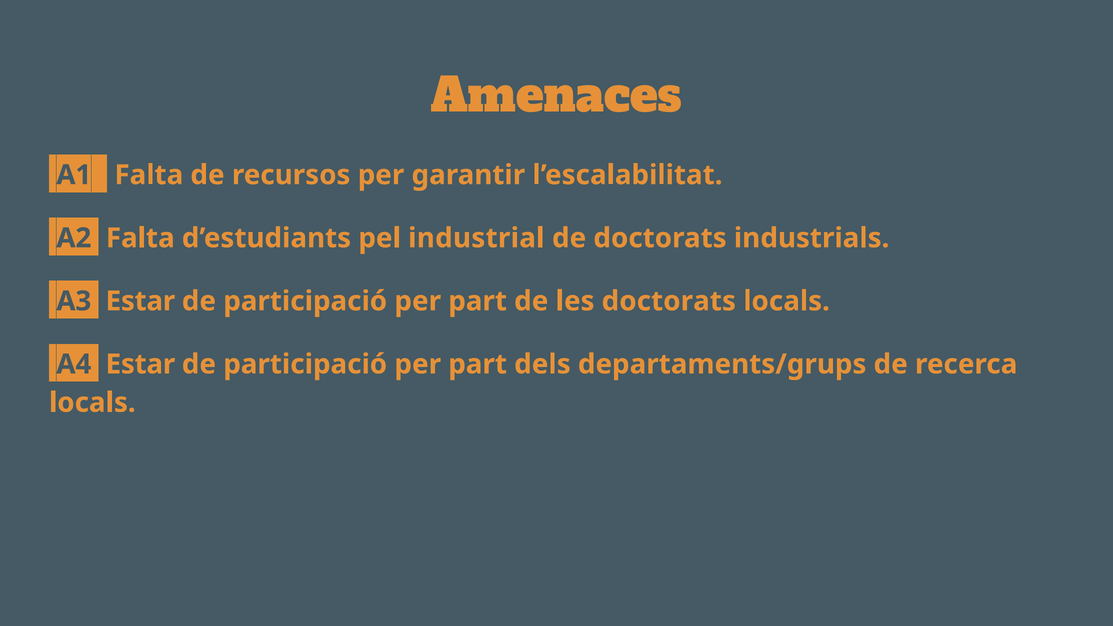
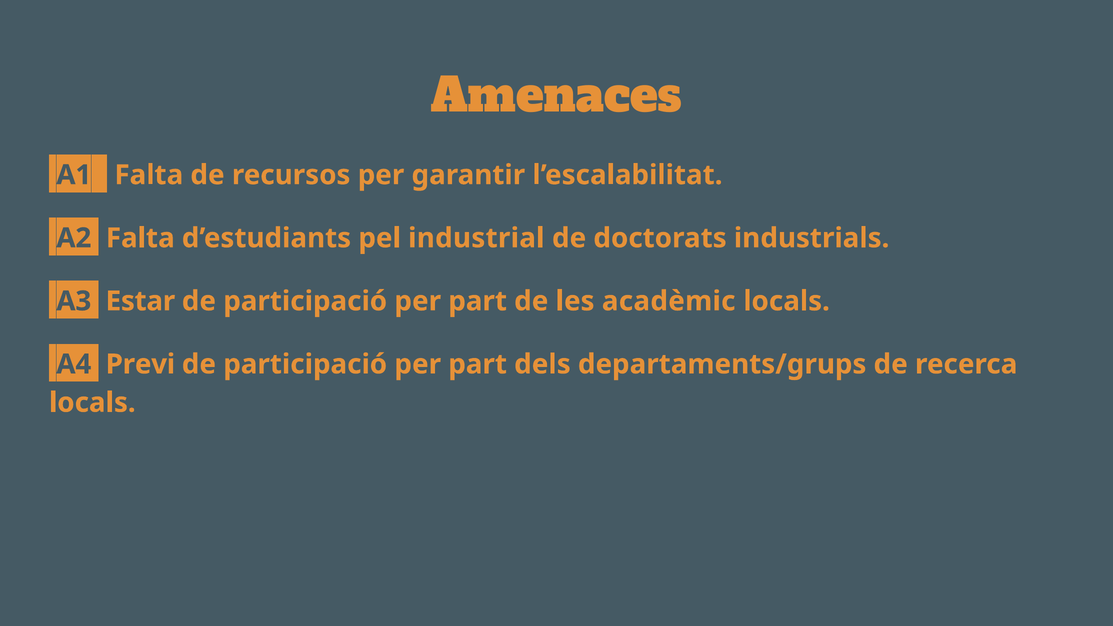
les doctorats: doctorats -> acadèmic (669, 301)
A4 Estar: Estar -> Previ (140, 364)
